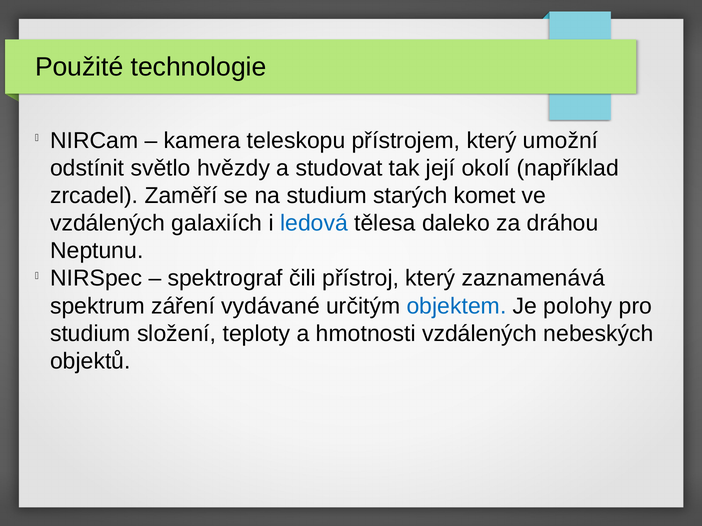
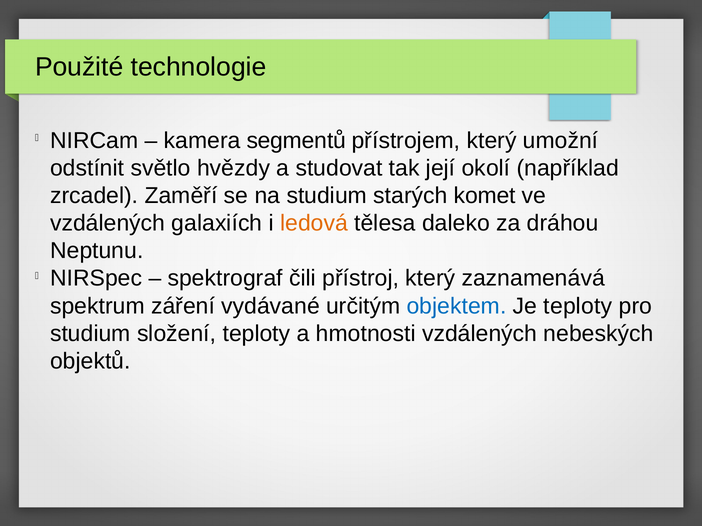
teleskopu: teleskopu -> segmentů (296, 141)
ledová colour: blue -> orange (314, 223)
Je polohy: polohy -> teploty (578, 306)
